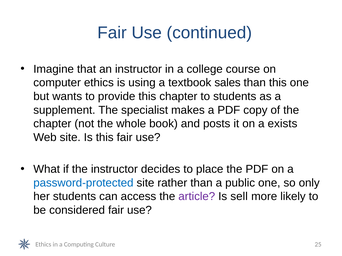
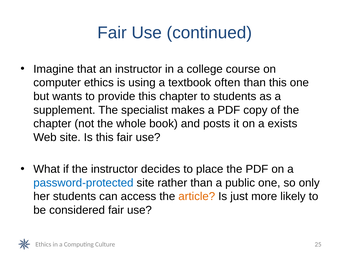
sales: sales -> often (227, 83)
article colour: purple -> orange (197, 197)
sell: sell -> just (239, 197)
